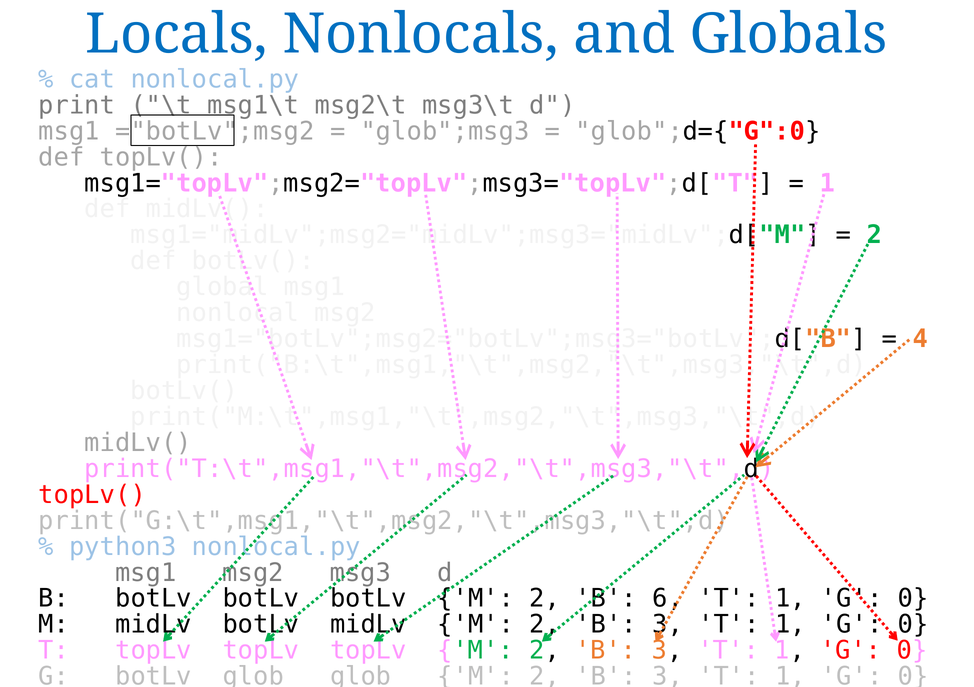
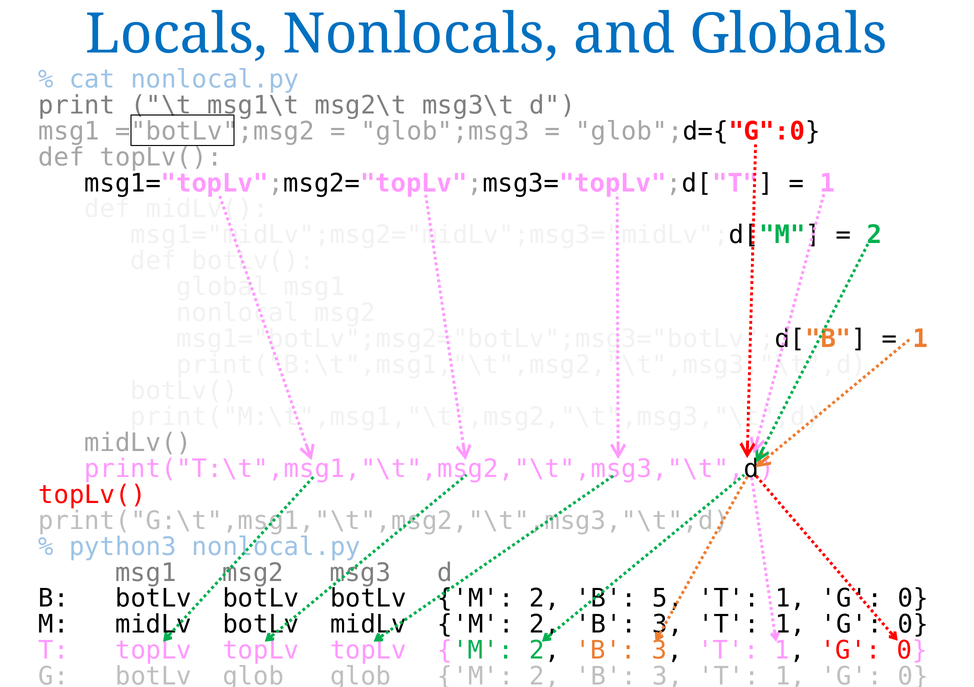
4: 4 -> 1 (920, 339)
6: 6 -> 5 (668, 598)
